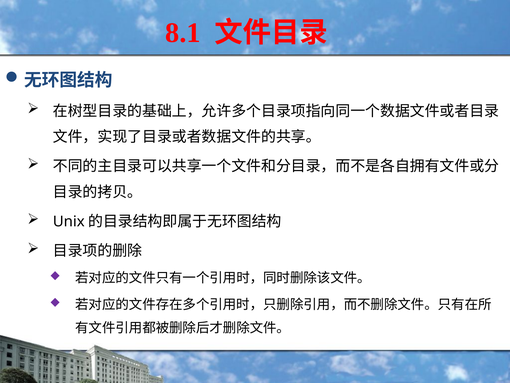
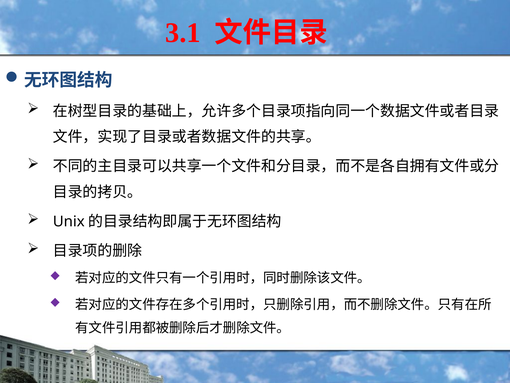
8.1: 8.1 -> 3.1 (183, 33)
